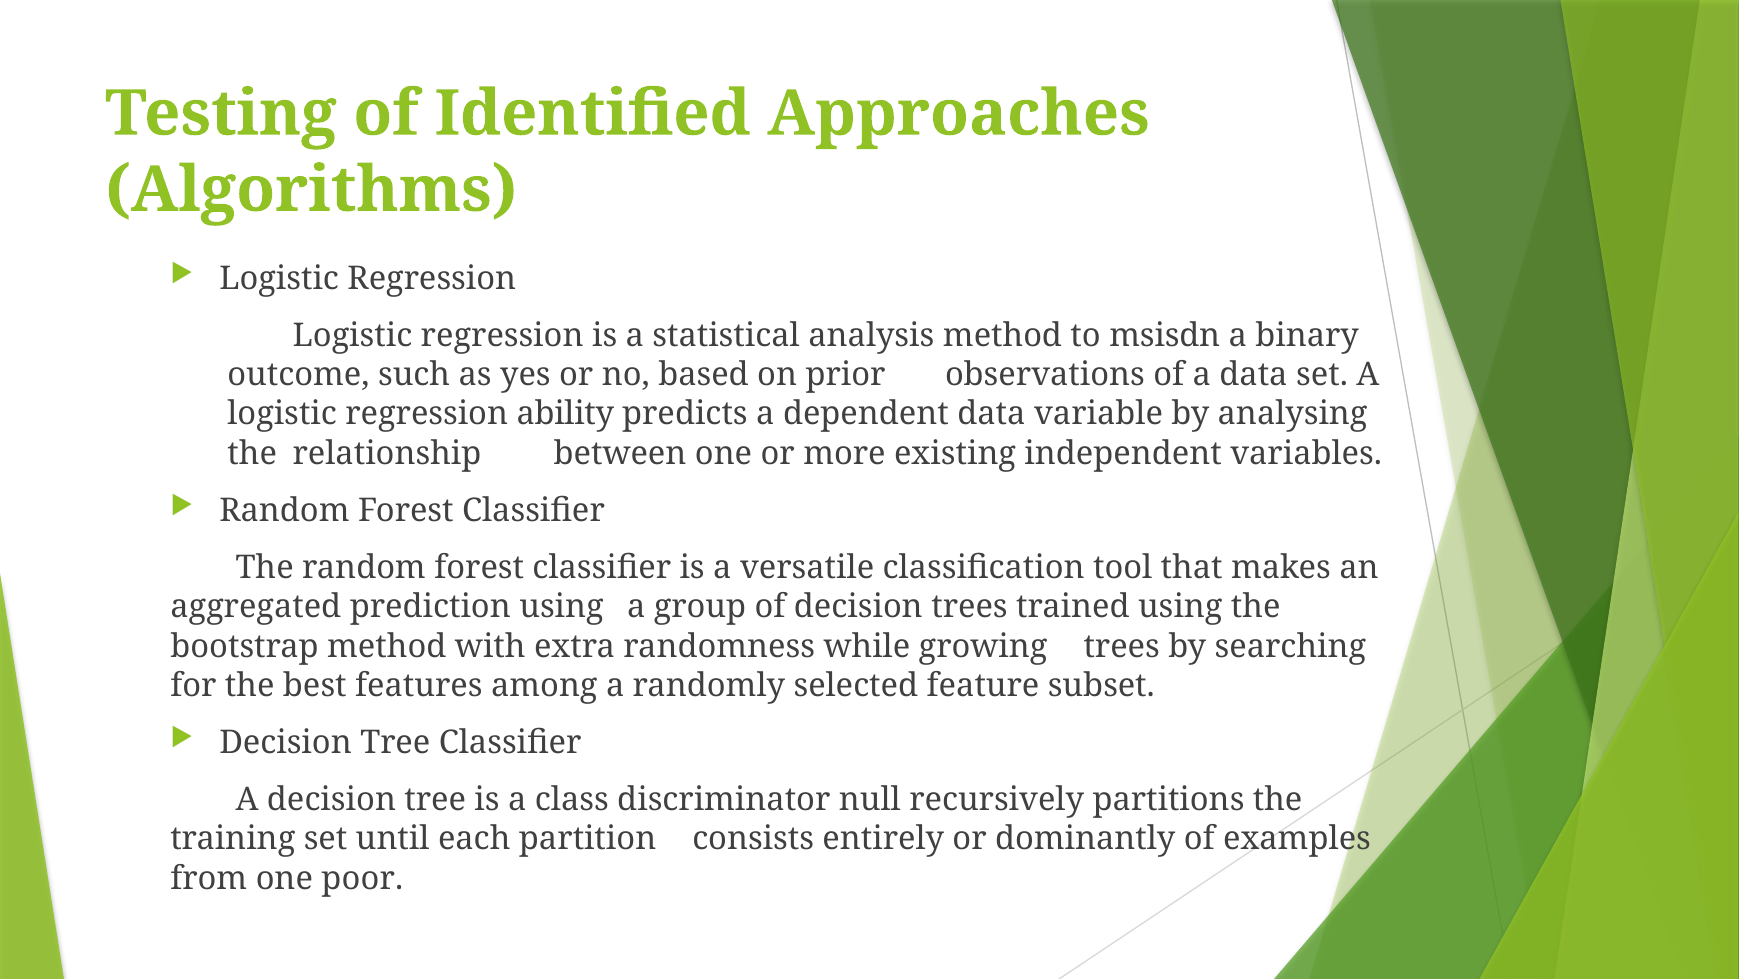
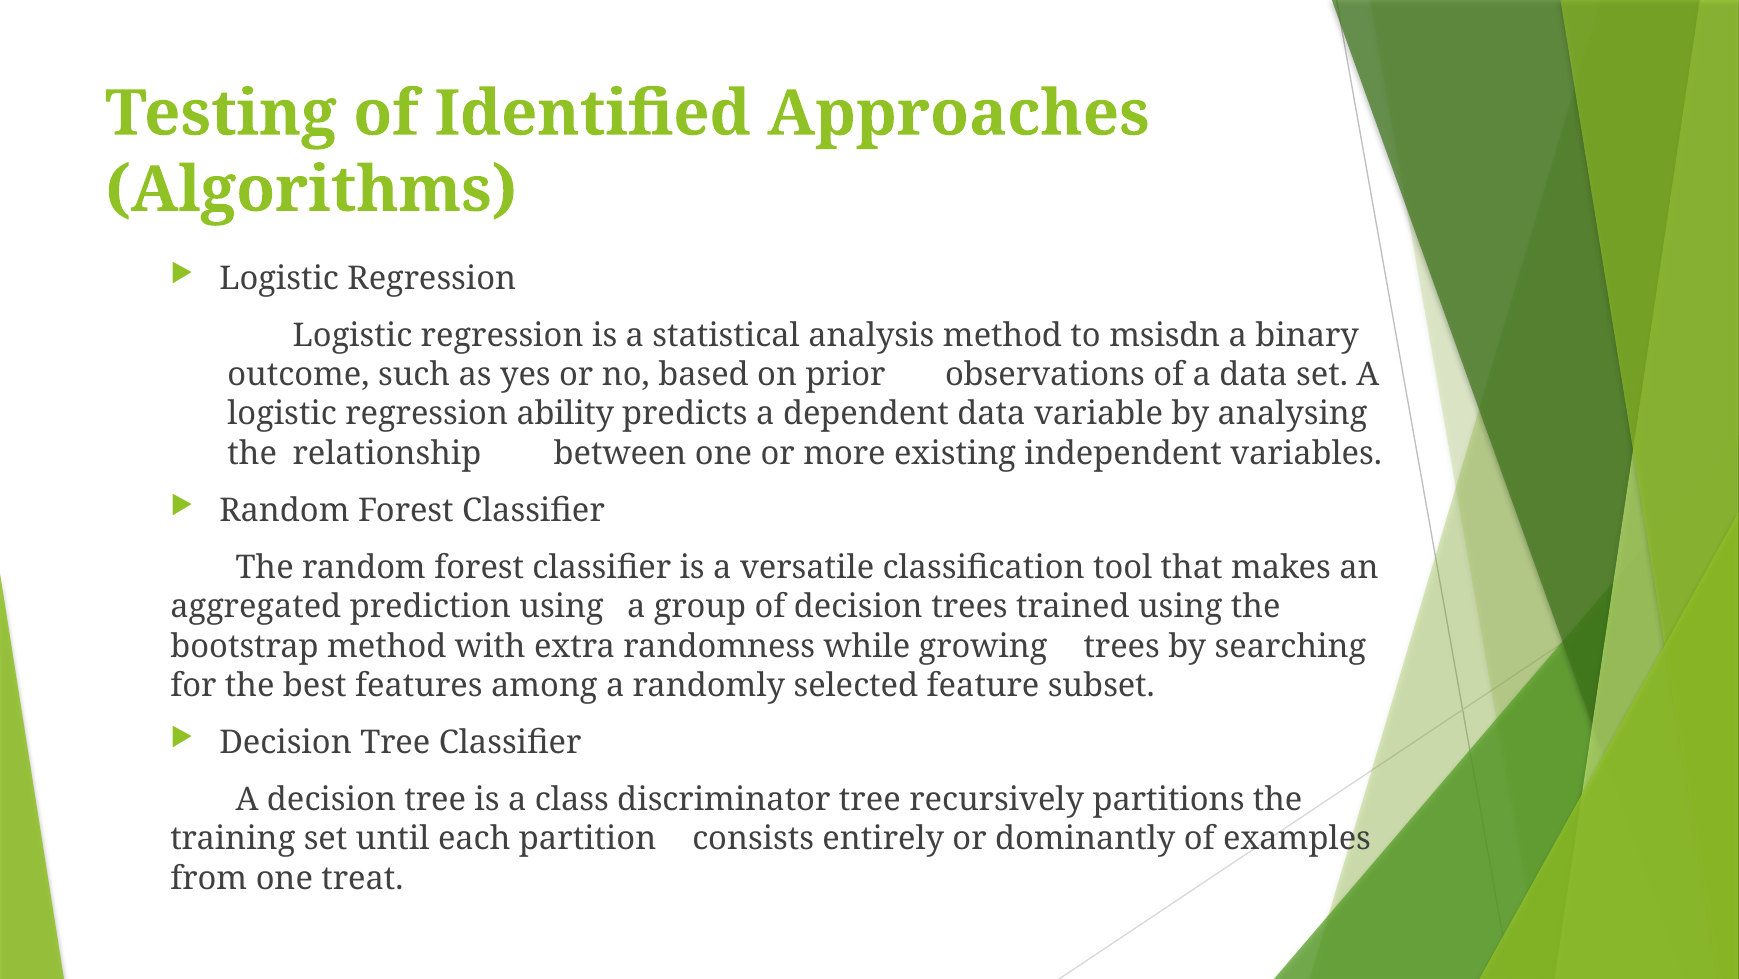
discriminator null: null -> tree (870, 800)
poor: poor -> treat (362, 878)
